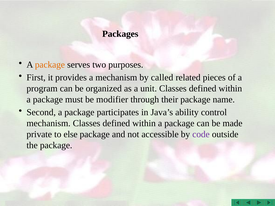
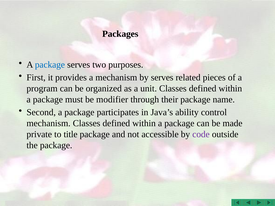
package colour: orange -> blue (50, 65)
by called: called -> serves (162, 78)
else: else -> title (71, 134)
